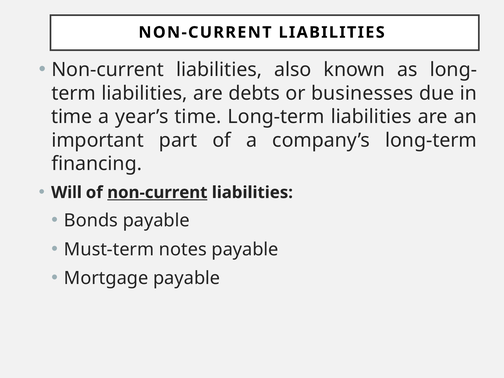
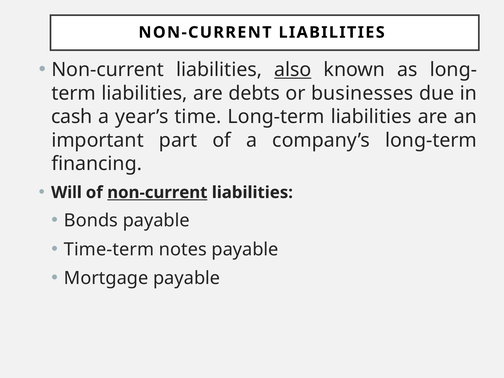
also underline: none -> present (293, 70)
time: time -> cash (72, 117)
Must-term: Must-term -> Time-term (109, 249)
